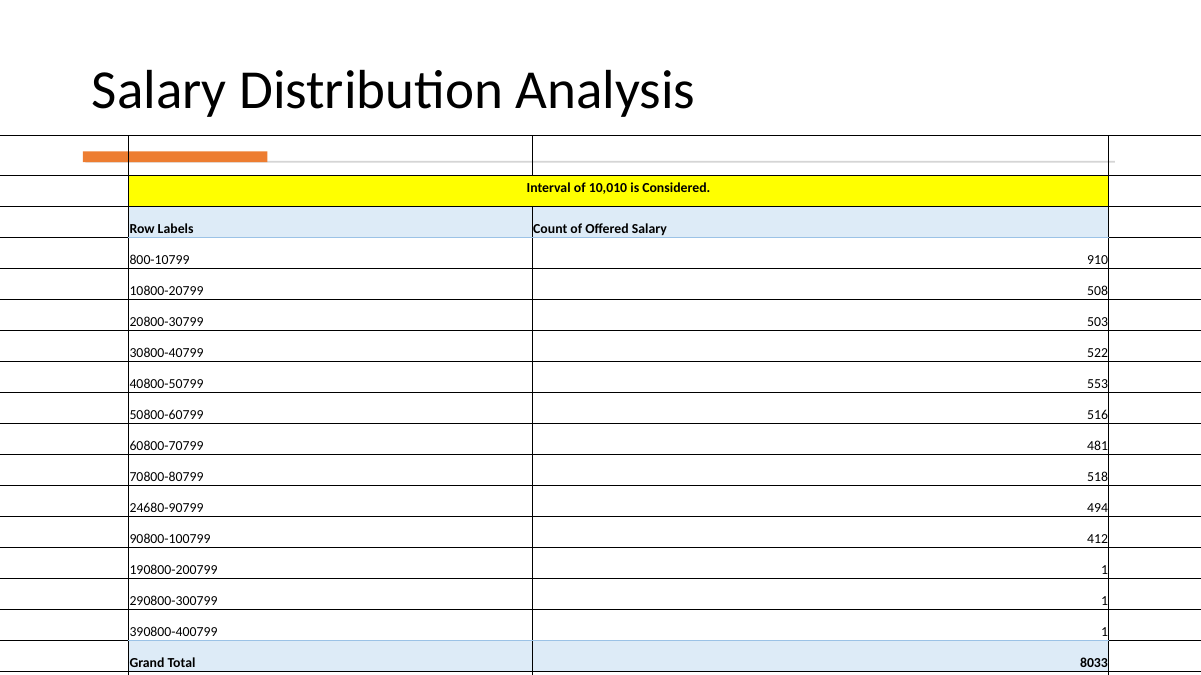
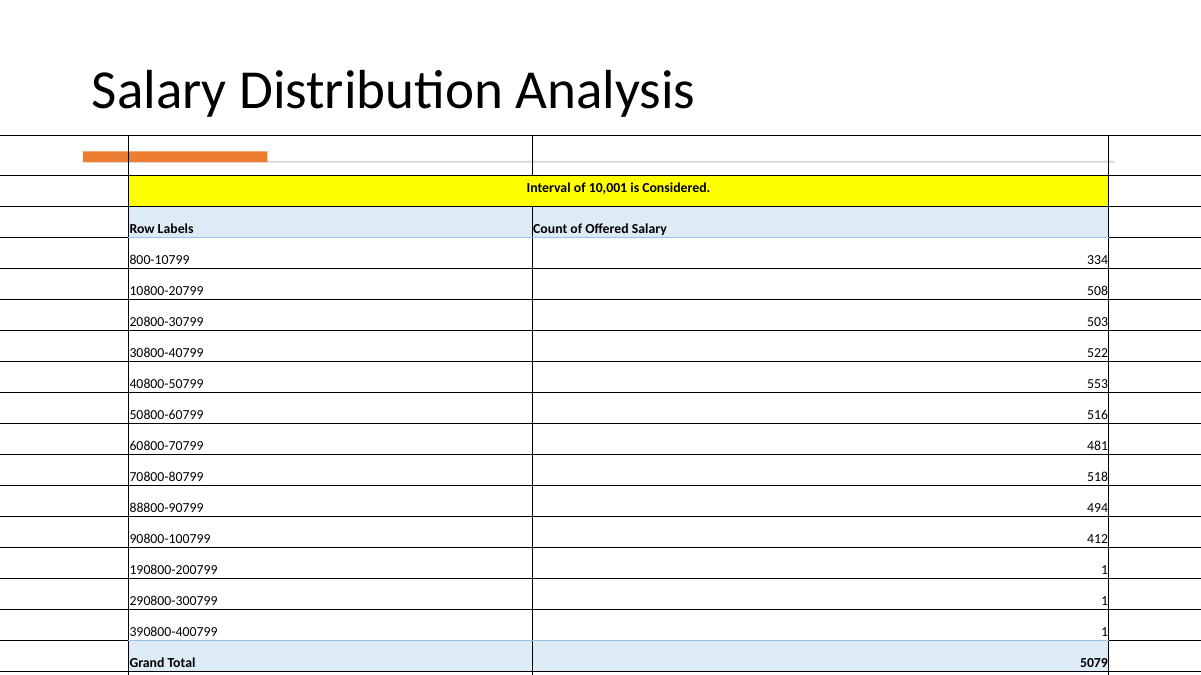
10,010: 10,010 -> 10,001 (608, 188)
910: 910 -> 334 (1098, 260)
24680-90799: 24680-90799 -> 88800-90799 (167, 508)
8033: 8033 -> 5079 (1094, 663)
